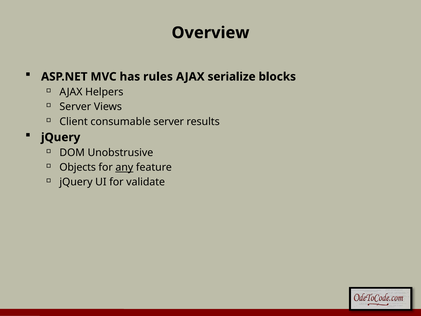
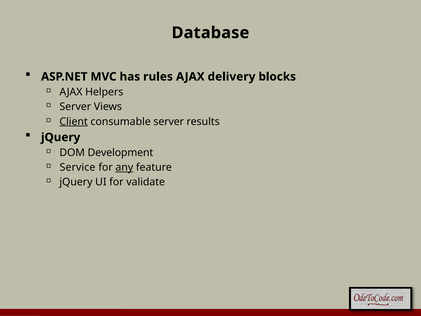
Overview: Overview -> Database (210, 33)
serialize: serialize -> delivery (232, 77)
Client underline: none -> present (74, 121)
Unobstrusive: Unobstrusive -> Development (120, 153)
Objects: Objects -> Service (78, 167)
